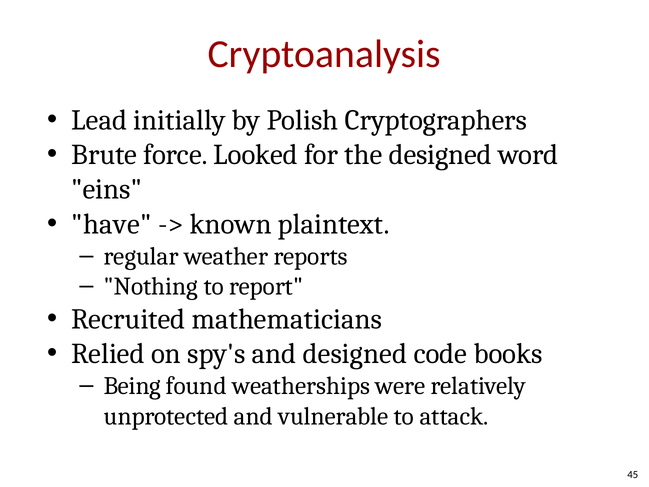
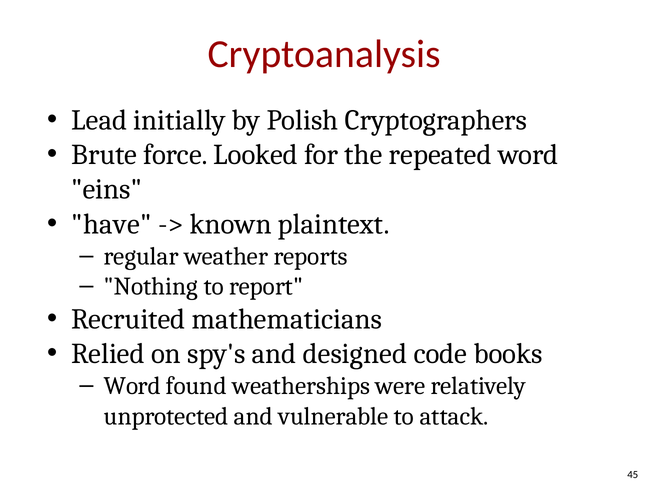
the designed: designed -> repeated (440, 155)
Being: Being -> Word (132, 386)
